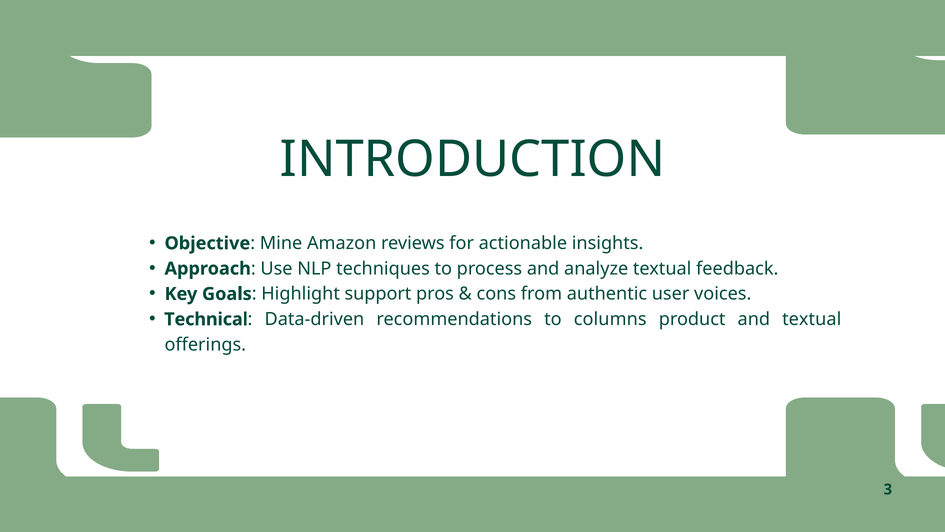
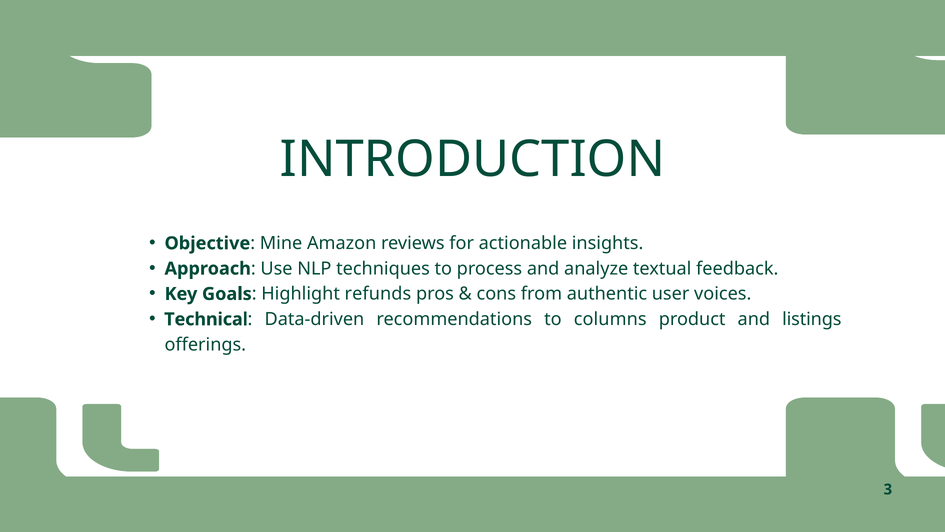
support: support -> refunds (378, 294)
and textual: textual -> listings (812, 319)
